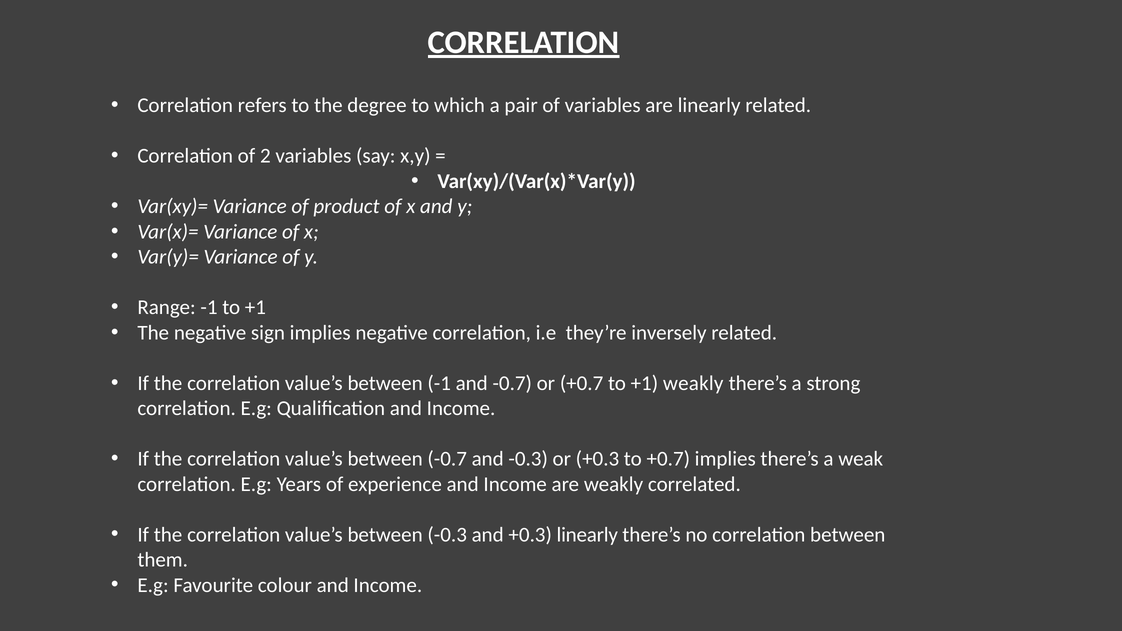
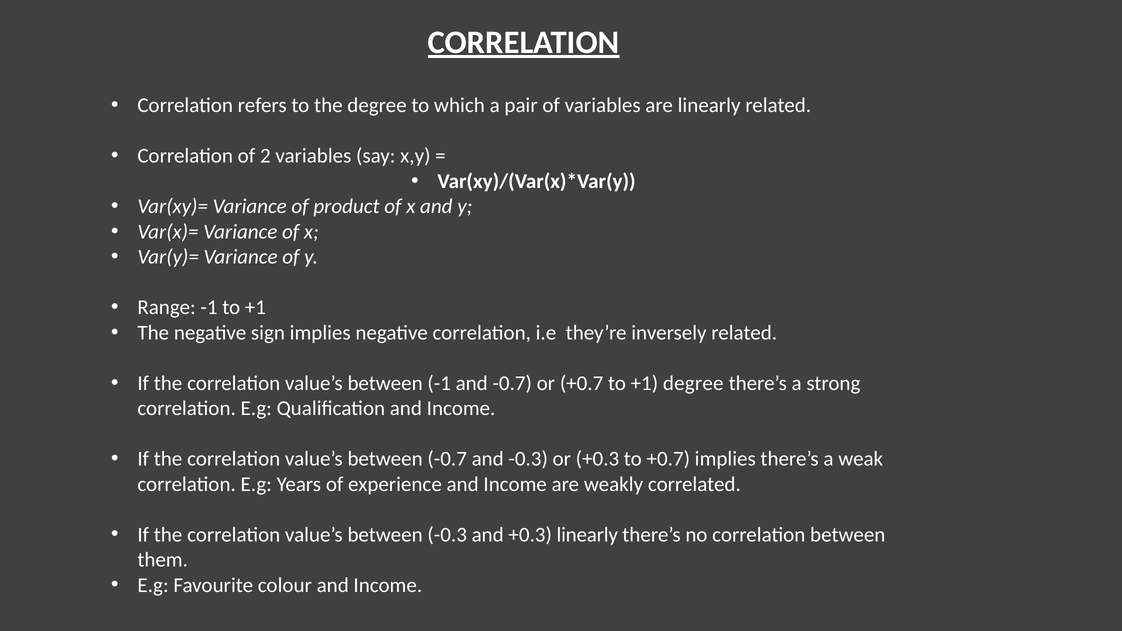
+1 weakly: weakly -> degree (693, 383)
